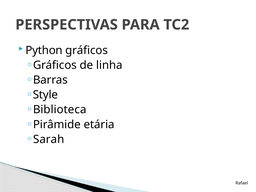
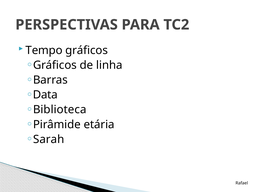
Python: Python -> Tempo (44, 50)
Style: Style -> Data (45, 95)
